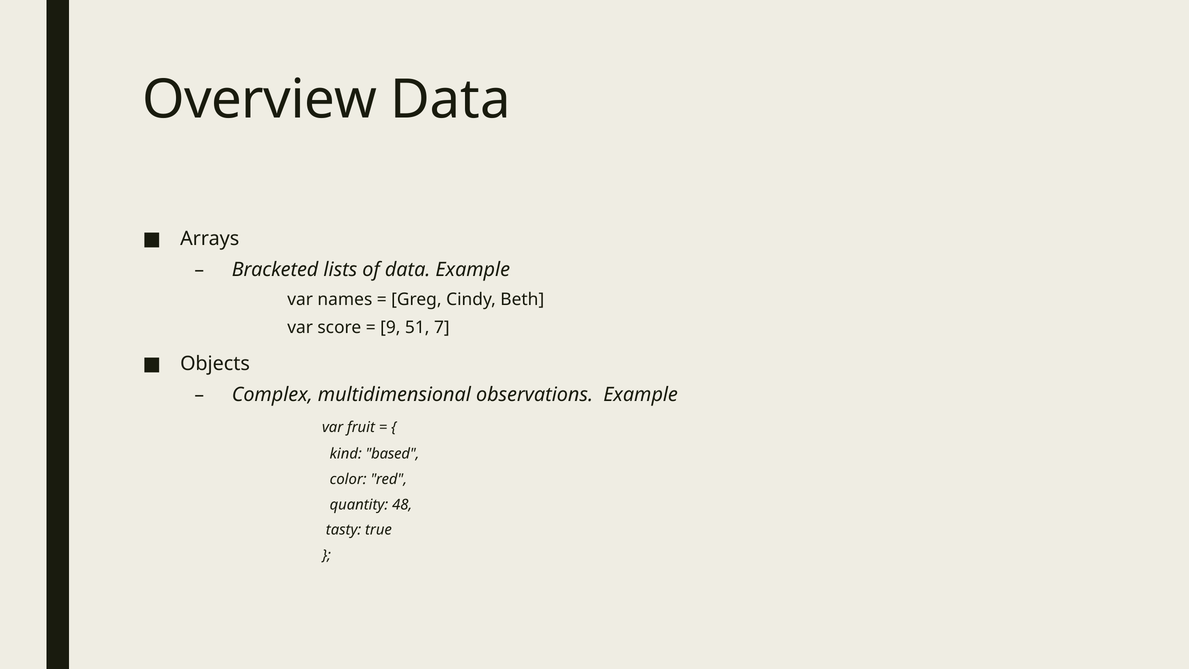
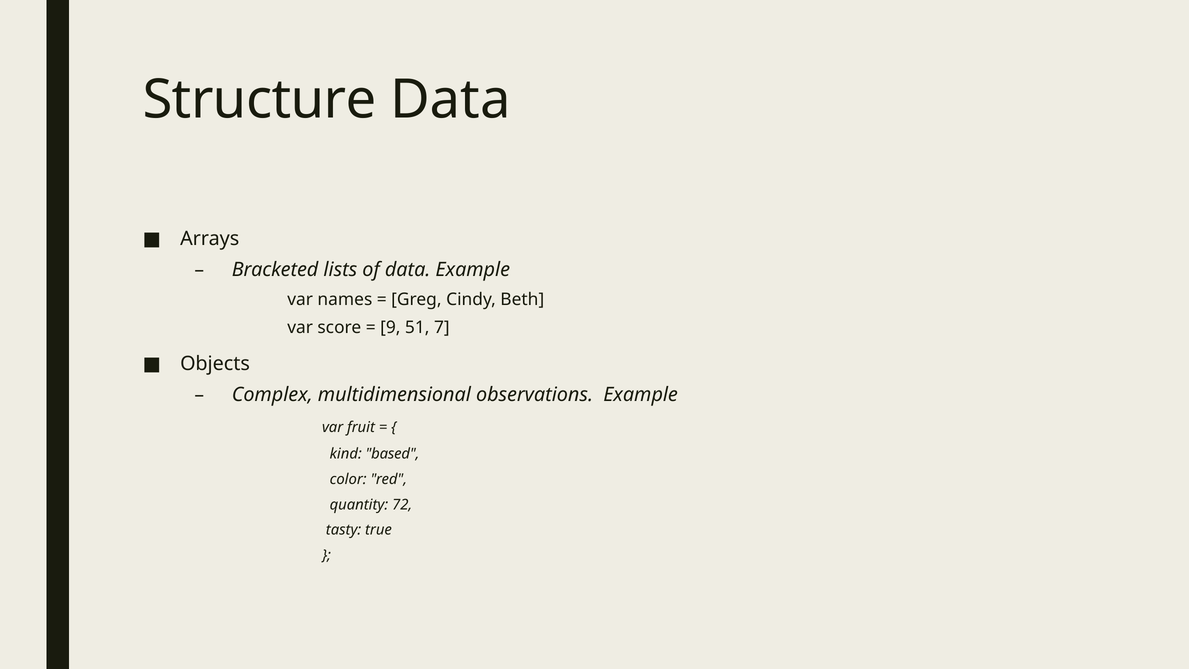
Overview: Overview -> Structure (260, 100)
48: 48 -> 72 (402, 504)
